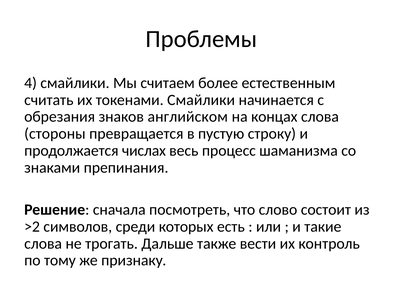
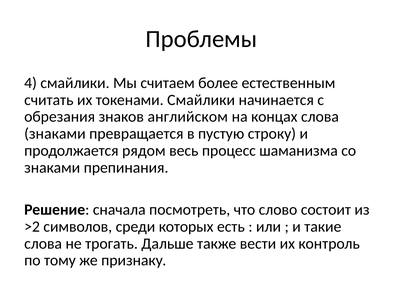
стороны: стороны -> знаками (55, 134)
числах: числах -> рядом (144, 151)
